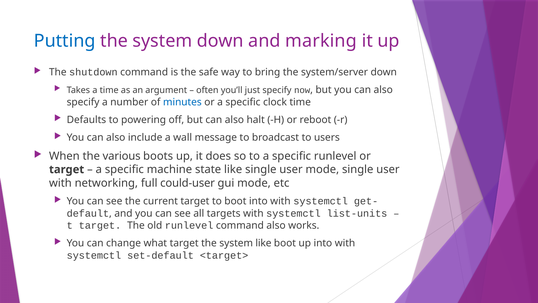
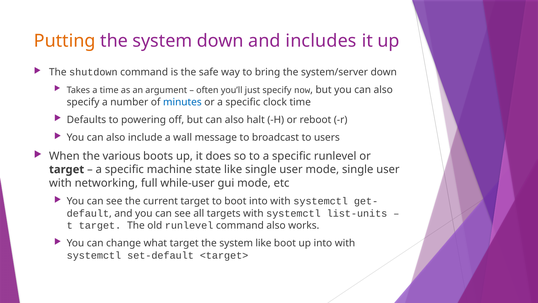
Putting colour: blue -> orange (65, 41)
marking: marking -> includes (321, 41)
could-user: could-user -> while-user (188, 183)
